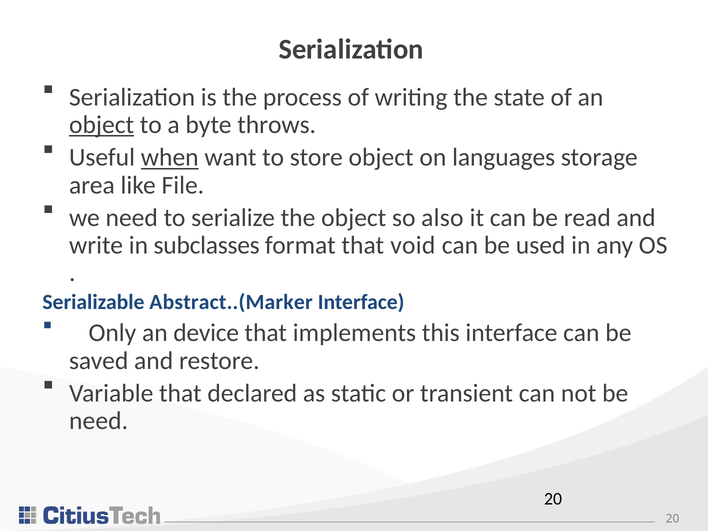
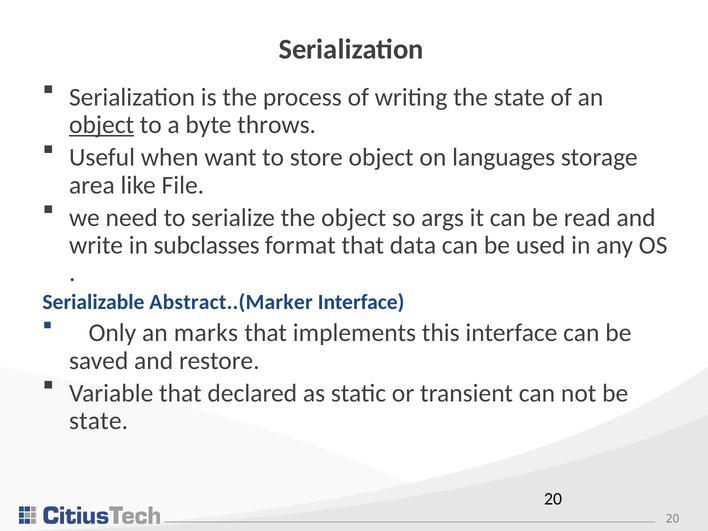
when underline: present -> none (170, 158)
also: also -> args (443, 218)
void: void -> data (413, 245)
device: device -> marks (206, 333)
need: need -> state (99, 421)
